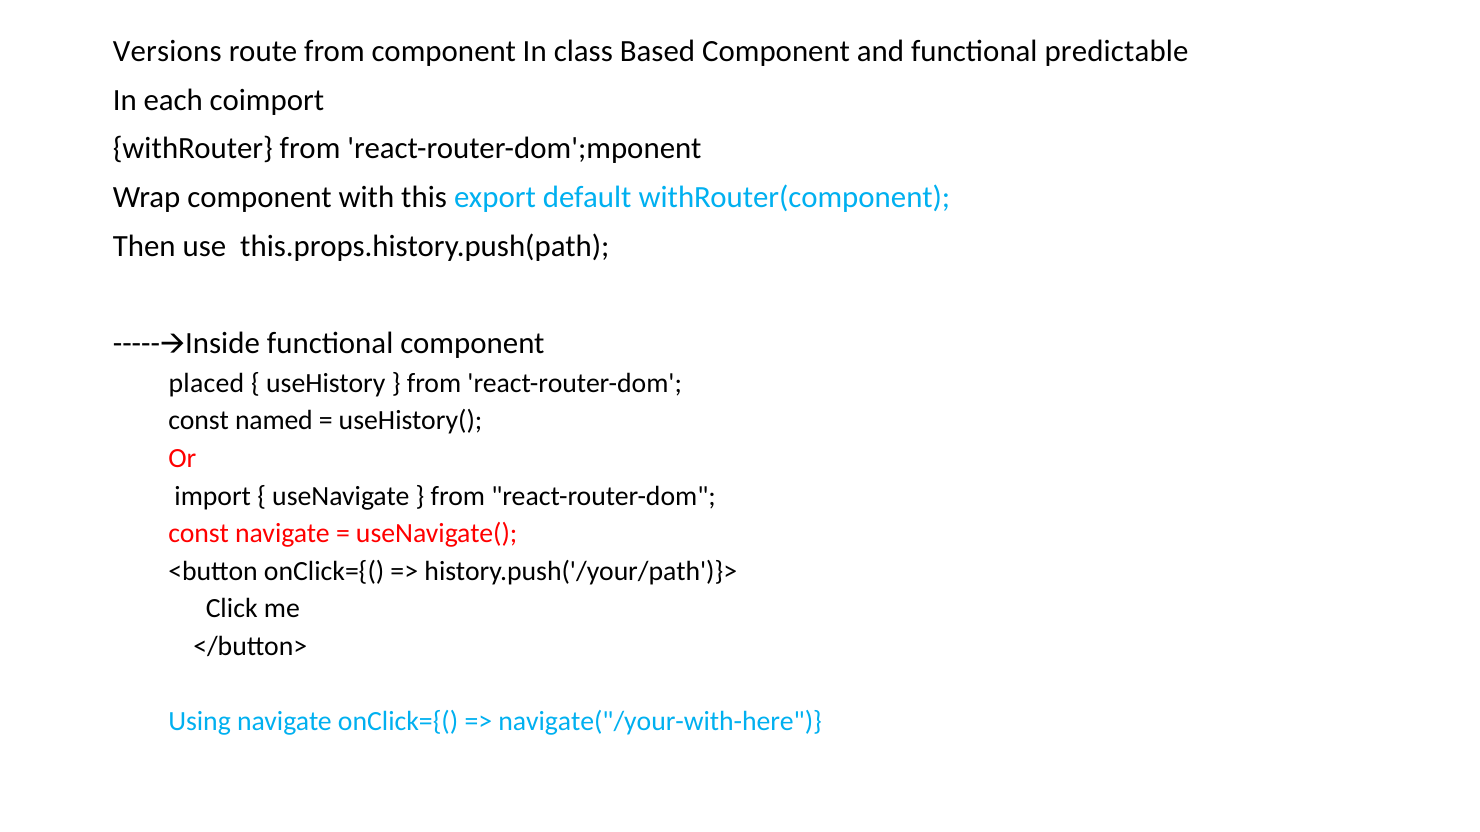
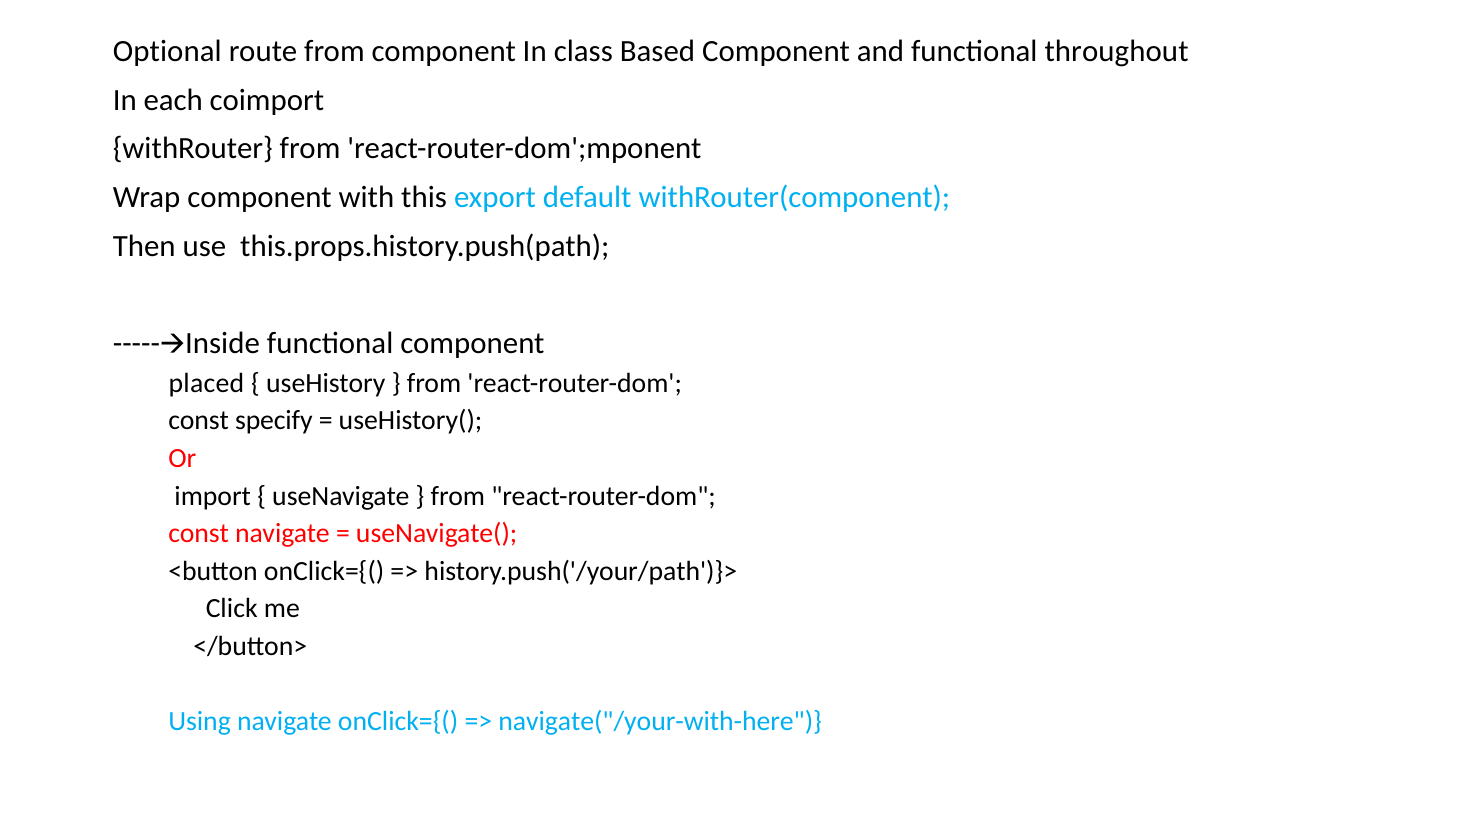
Versions: Versions -> Optional (167, 51)
predictable: predictable -> throughout (1117, 51)
named: named -> specify (274, 421)
